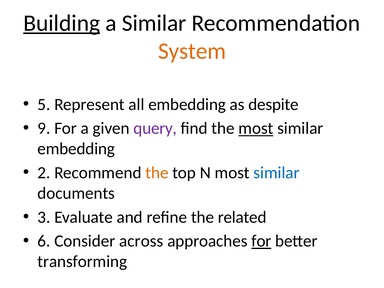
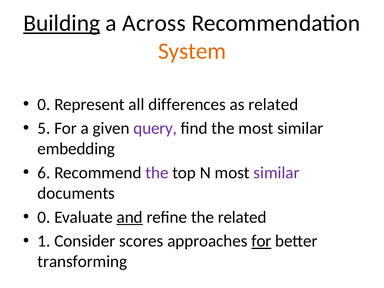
a Similar: Similar -> Across (154, 23)
5: 5 -> 0 (44, 104)
all embedding: embedding -> differences (187, 104)
as despite: despite -> related (273, 104)
9: 9 -> 5 (44, 128)
most underline: present -> none (256, 128)
2: 2 -> 6 (44, 173)
the colour: orange -> purple (157, 173)
similar colour: blue -> purple (277, 173)
3: 3 -> 0 (44, 217)
and underline: none -> present (130, 217)
6: 6 -> 1 (44, 241)
across: across -> scores (141, 241)
